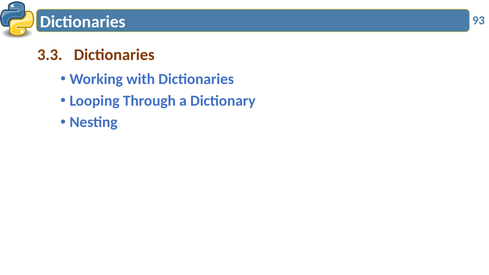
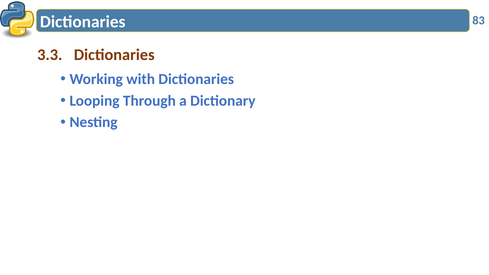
93: 93 -> 83 (479, 21)
